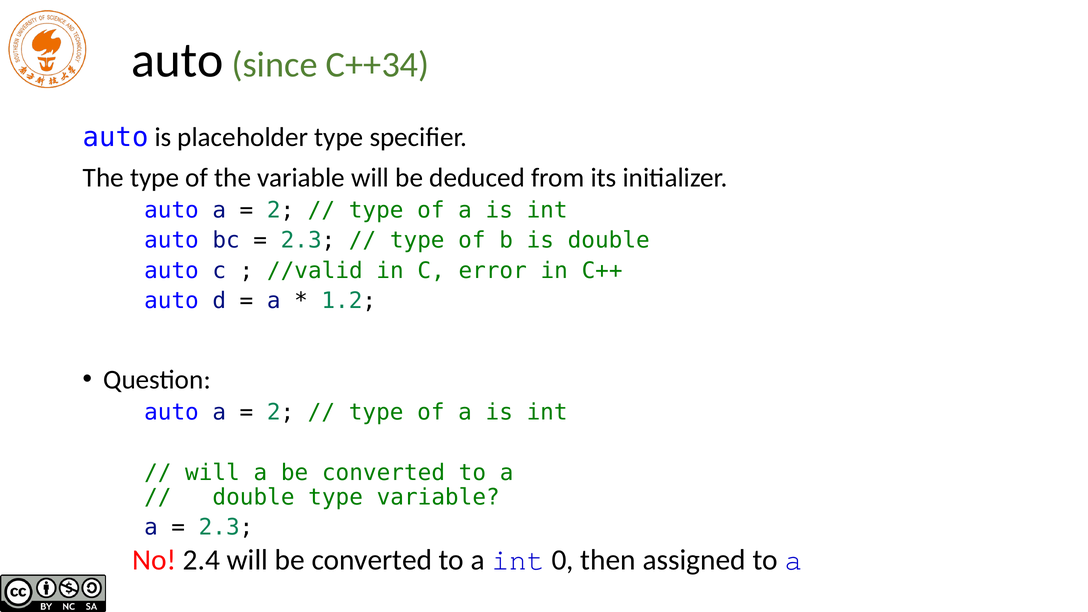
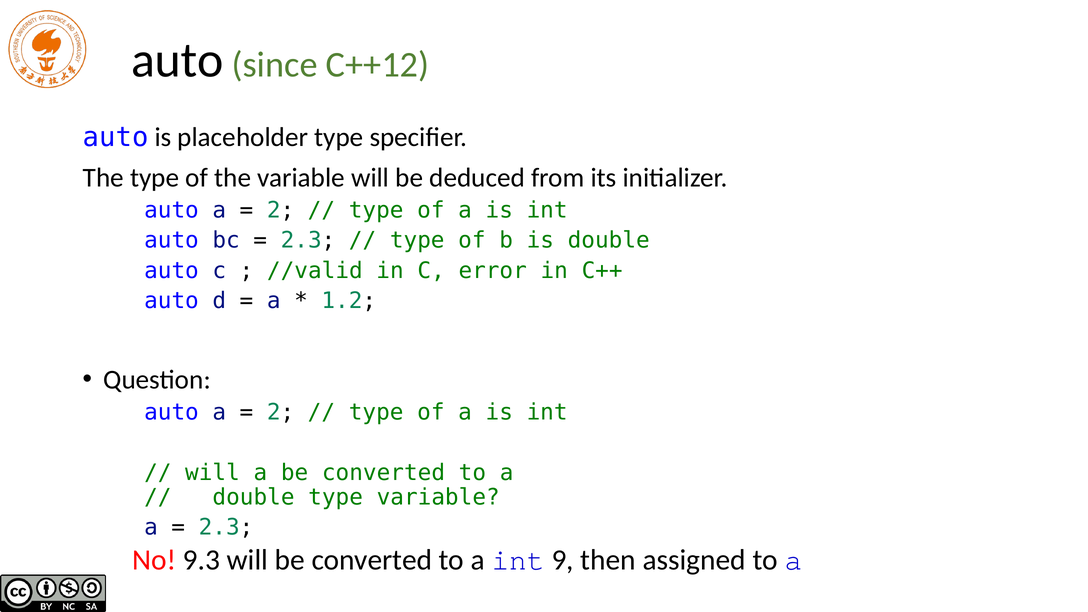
C++34: C++34 -> C++12 (378, 65)
2.4: 2.4 -> 9.3 (202, 560)
0: 0 -> 9 (563, 560)
